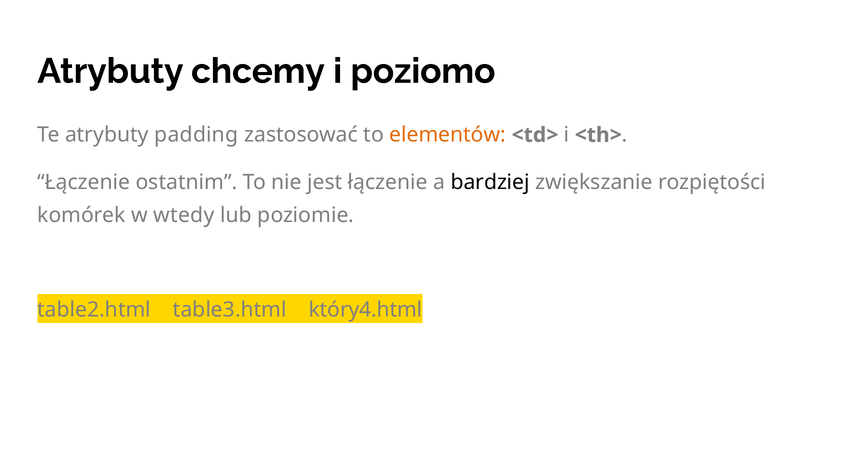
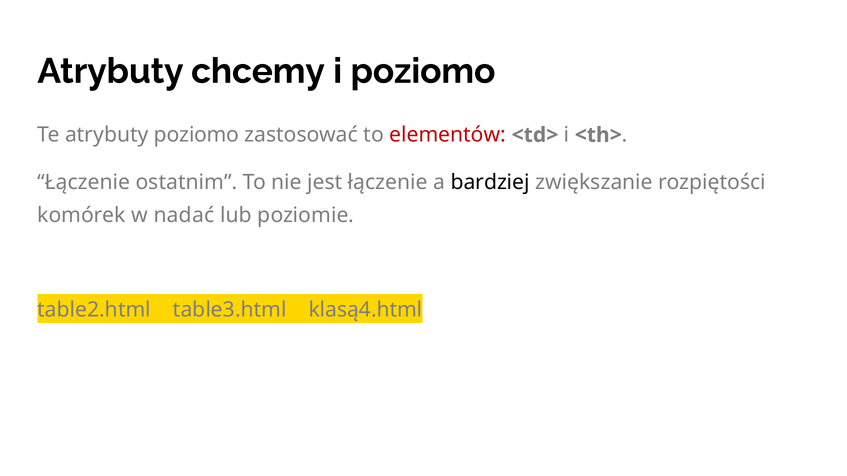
atrybuty padding: padding -> poziomo (197, 135)
elementów colour: orange -> red (448, 135)
wtedy: wtedy -> nadać (184, 215)
który4.html: który4.html -> klasą4.html (366, 310)
